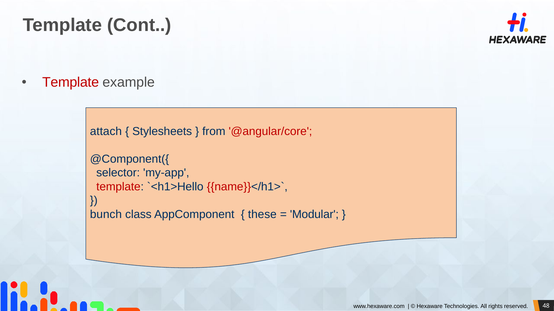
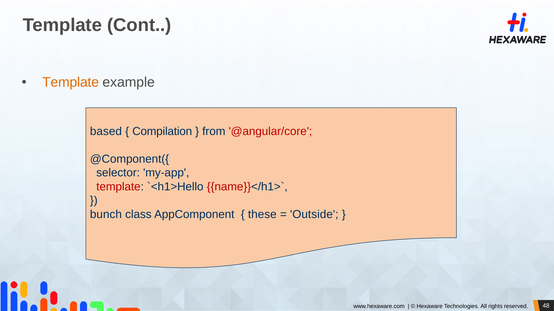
Template colour: red -> orange (71, 82)
attach: attach -> based (106, 132)
Stylesheets: Stylesheets -> Compilation (162, 132)
Modular: Modular -> Outside (314, 215)
